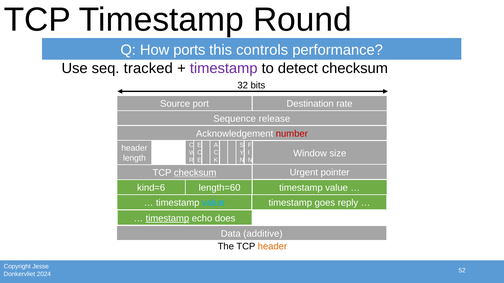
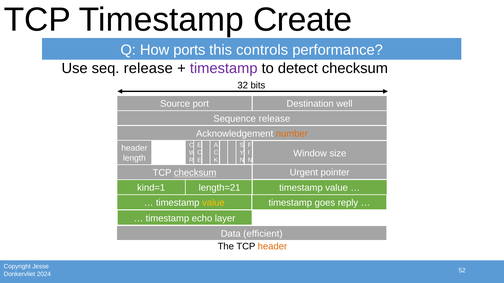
Round: Round -> Create (303, 20)
seq tracked: tracked -> release (148, 68)
rate: rate -> well (344, 104)
number colour: red -> orange (292, 134)
kind=6: kind=6 -> kind=1 (151, 188)
length=60: length=60 -> length=21 (220, 188)
value colour: light blue -> yellow (213, 203)
timestamp underline: present -> none (167, 219)
does: does -> layer (225, 219)
additive: additive -> efficient (263, 234)
